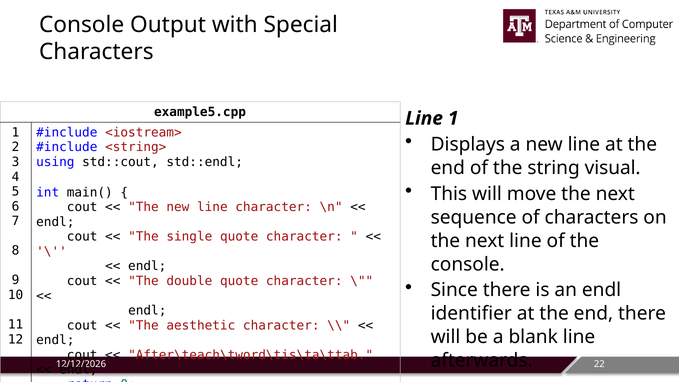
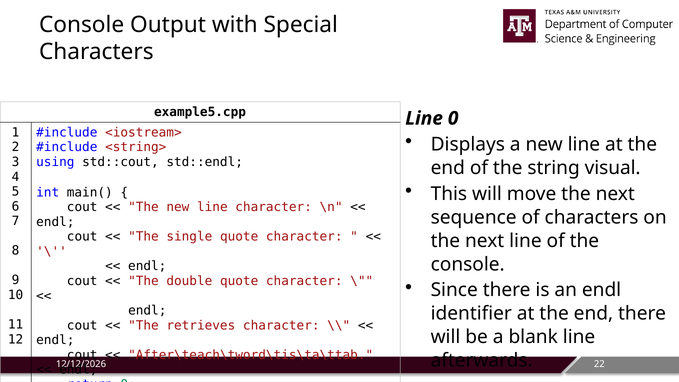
Line 1: 1 -> 0 (453, 118)
aesthetic: aesthetic -> retrieves (201, 325)
